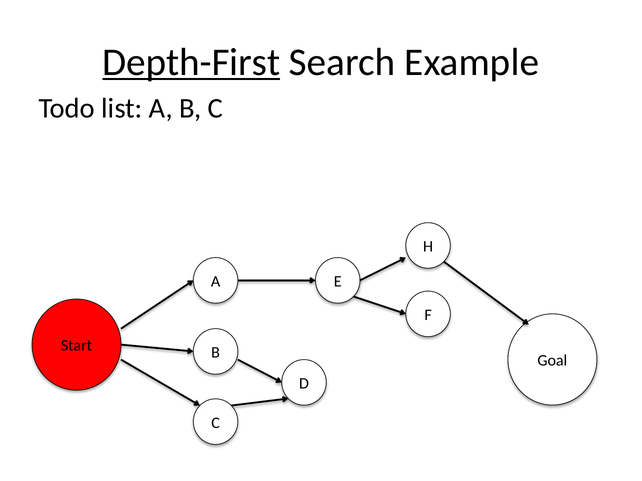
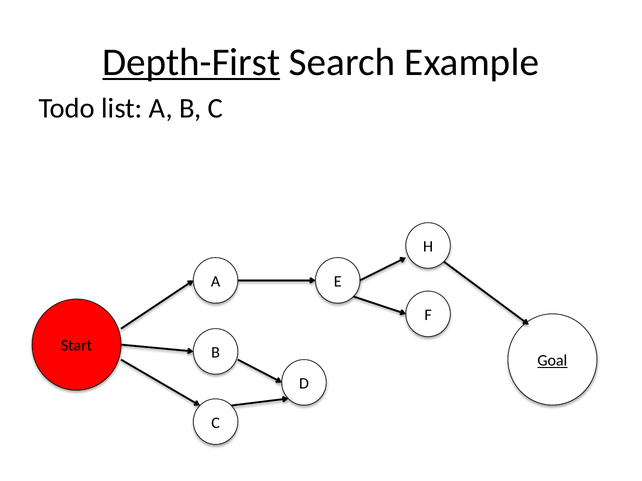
Goal underline: none -> present (552, 361)
